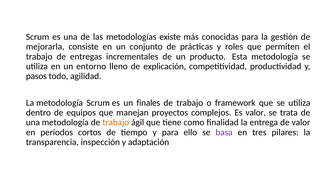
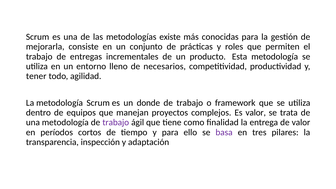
explicación: explicación -> necesarios (165, 66)
pasos: pasos -> tener (36, 76)
finales: finales -> donde (148, 103)
trabajo colour: orange -> purple (116, 122)
